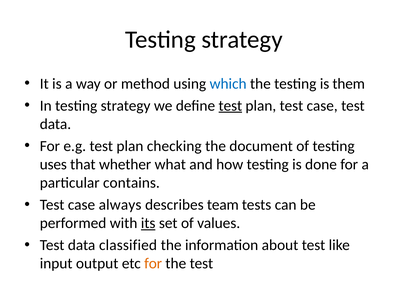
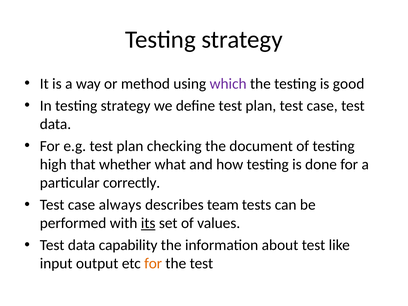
which colour: blue -> purple (228, 84)
them: them -> good (349, 84)
test underline: present -> none (230, 106)
uses: uses -> high (53, 164)
contains: contains -> correctly (132, 183)
classified: classified -> capability (128, 245)
